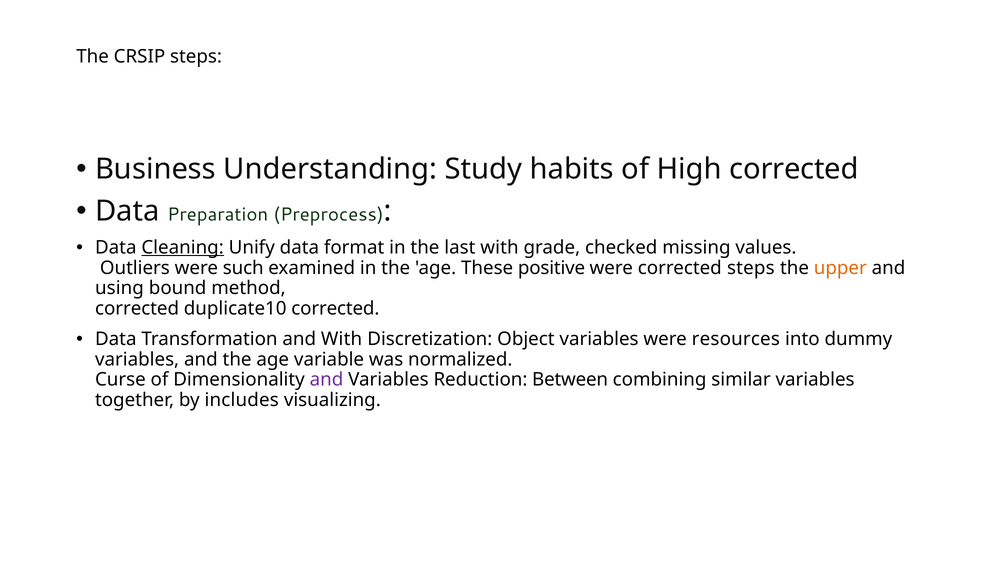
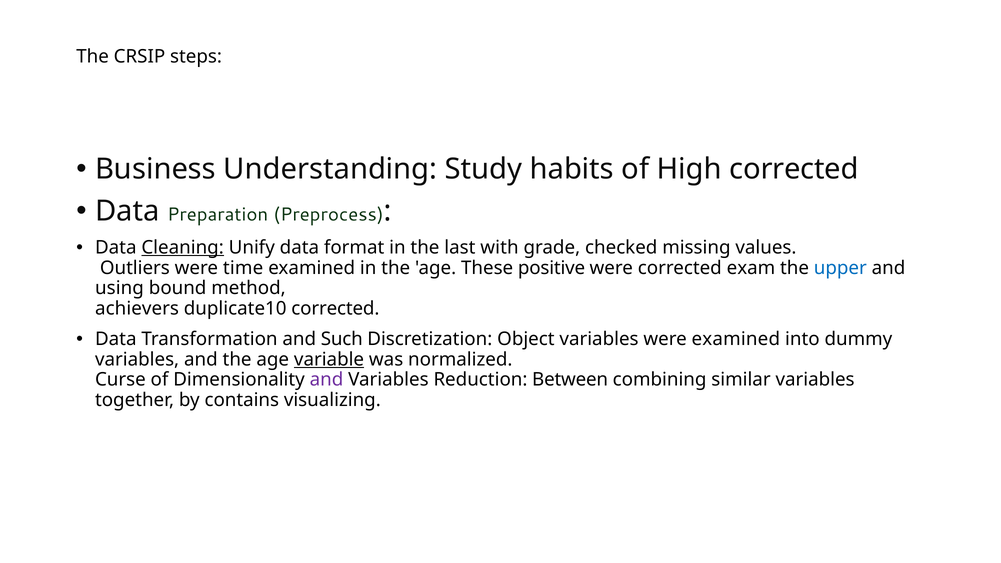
such: such -> time (243, 268)
corrected steps: steps -> exam (751, 268)
upper colour: orange -> blue (840, 268)
corrected: corrected -> achievers (137, 308)
and With: With -> Such (342, 339)
were resources: resources -> examined (736, 339)
variable underline: none -> present (329, 359)
includes: includes -> contains (242, 400)
